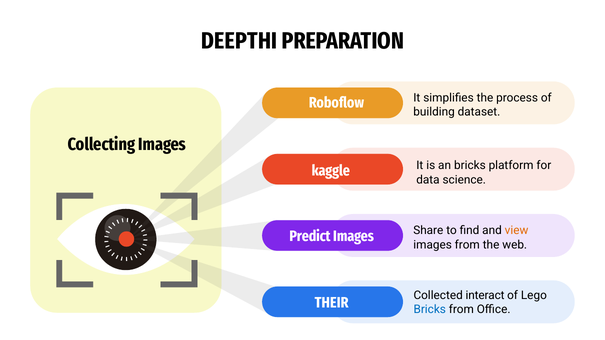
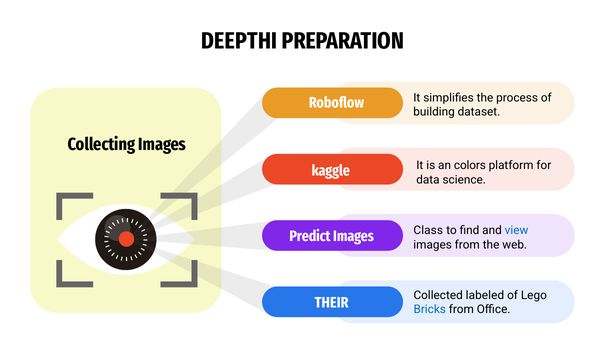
an bricks: bricks -> colors (470, 166)
Share: Share -> Class (428, 231)
view colour: orange -> blue (517, 231)
interact: interact -> labeled (485, 296)
